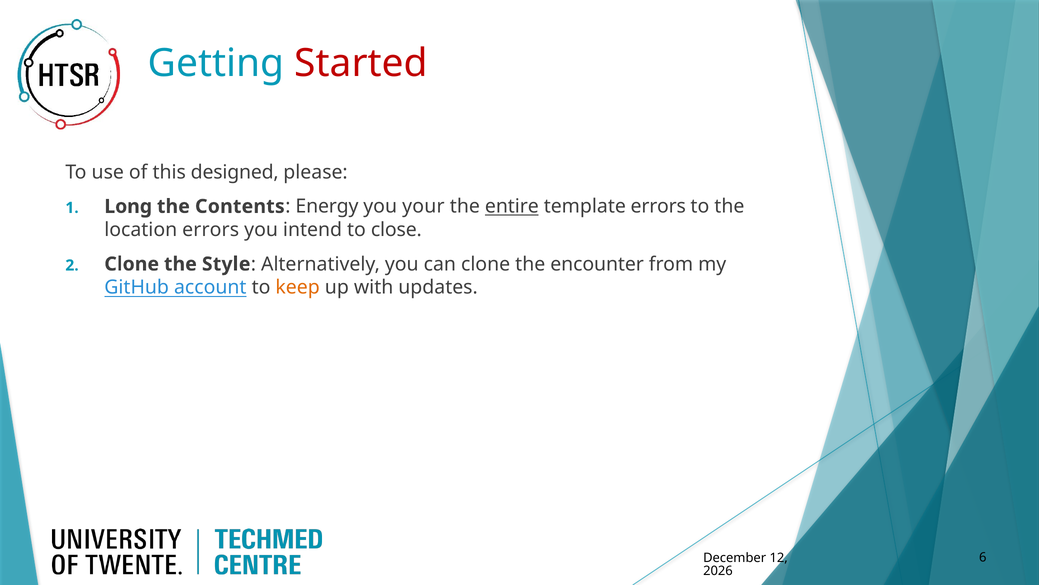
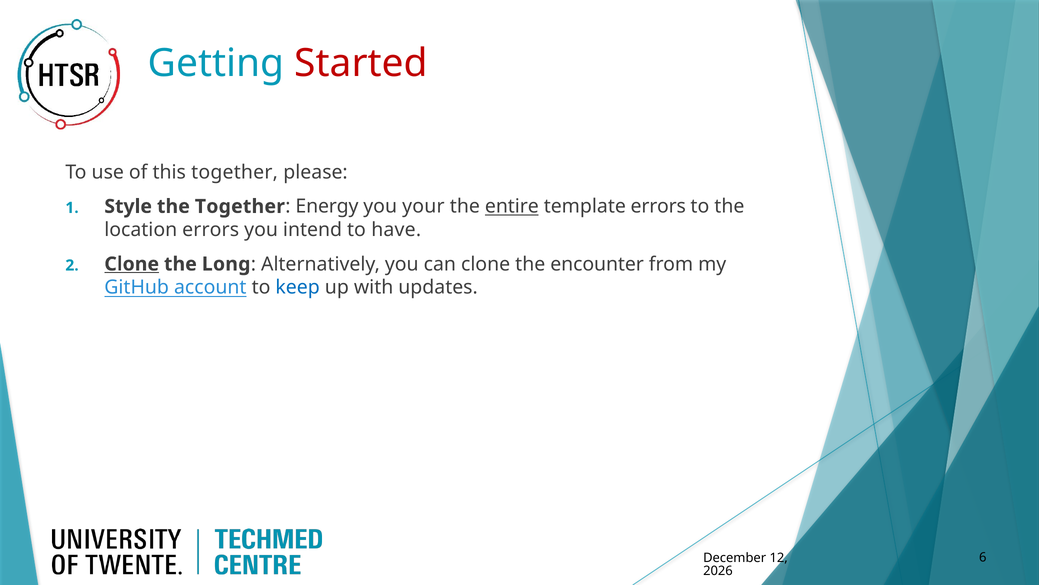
this designed: designed -> together (235, 172)
Long: Long -> Style (128, 206)
the Contents: Contents -> Together (240, 206)
close: close -> have (396, 230)
Clone underline: none -> present (132, 264)
Style: Style -> Long (226, 264)
keep colour: orange -> blue (298, 287)
